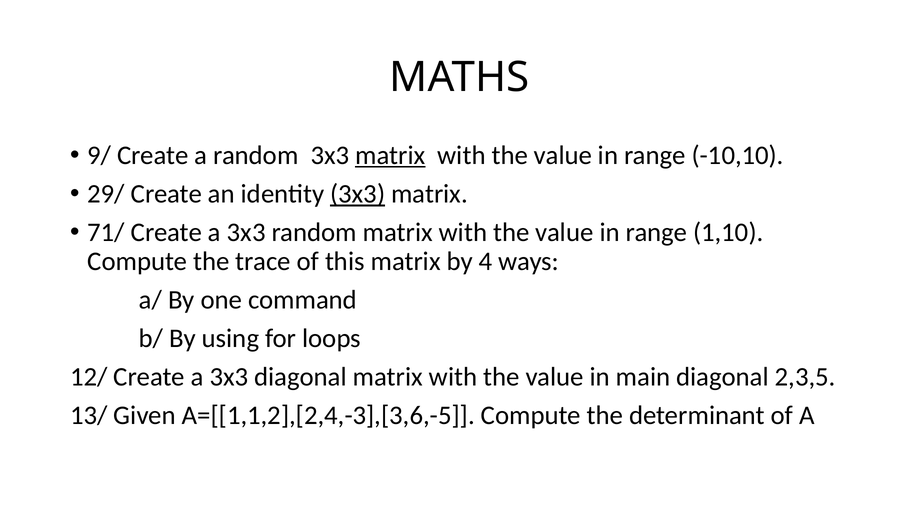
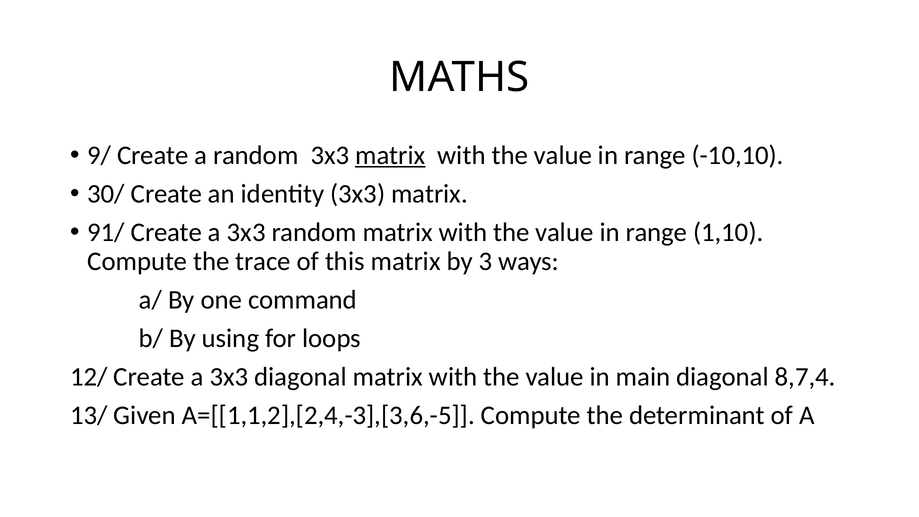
29/: 29/ -> 30/ (106, 194)
3x3 underline: present -> none (358, 194)
71/: 71/ -> 91/ (106, 232)
4: 4 -> 3 (486, 261)
2,3,5: 2,3,5 -> 8,7,4 (805, 377)
